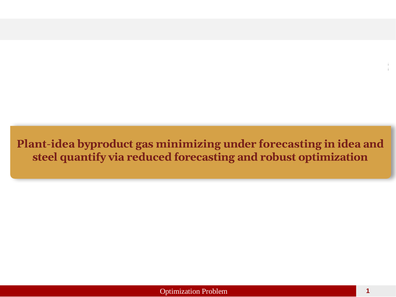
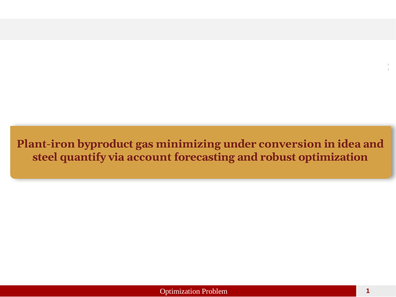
Plant-idea: Plant-idea -> Plant-iron (46, 144)
under forecasting: forecasting -> conversion (290, 144)
reduced: reduced -> account (149, 157)
